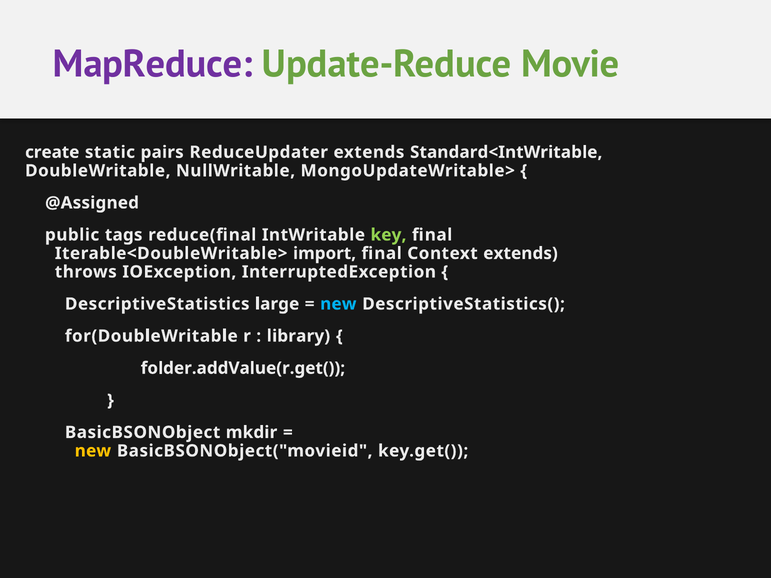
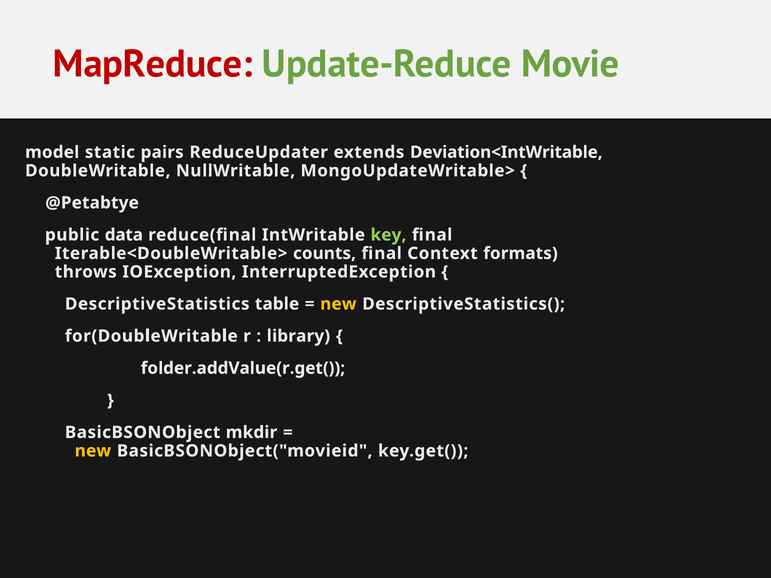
MapReduce colour: purple -> red (153, 64)
create: create -> model (52, 152)
Standard<IntWritable: Standard<IntWritable -> Deviation<IntWritable (506, 152)
@Assigned: @Assigned -> @Petabtye (92, 203)
tags: tags -> data (124, 235)
import: import -> counts (324, 253)
Context extends: extends -> formats (521, 253)
large: large -> table (277, 304)
new colour: light blue -> yellow (338, 304)
